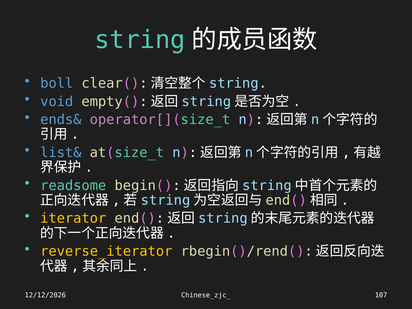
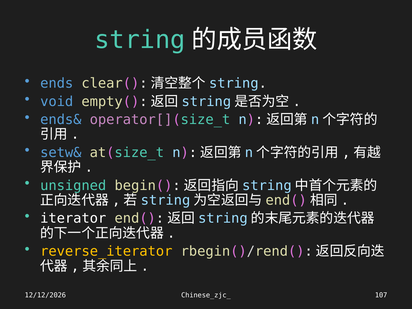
boll: boll -> ends (57, 83)
list&: list& -> setw& (61, 153)
readsome: readsome -> unsigned (73, 185)
iterator colour: yellow -> white (73, 218)
